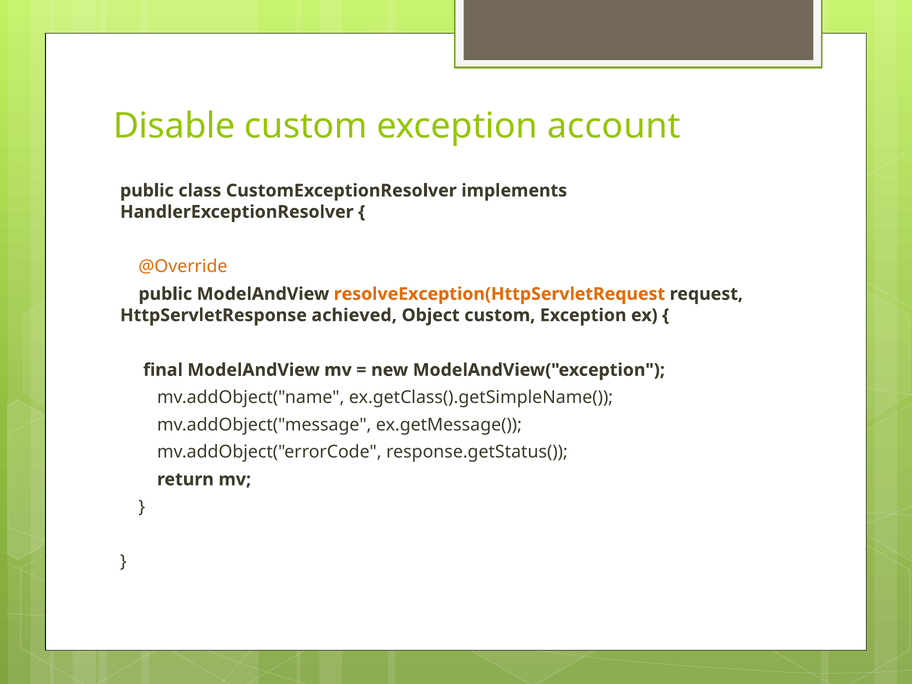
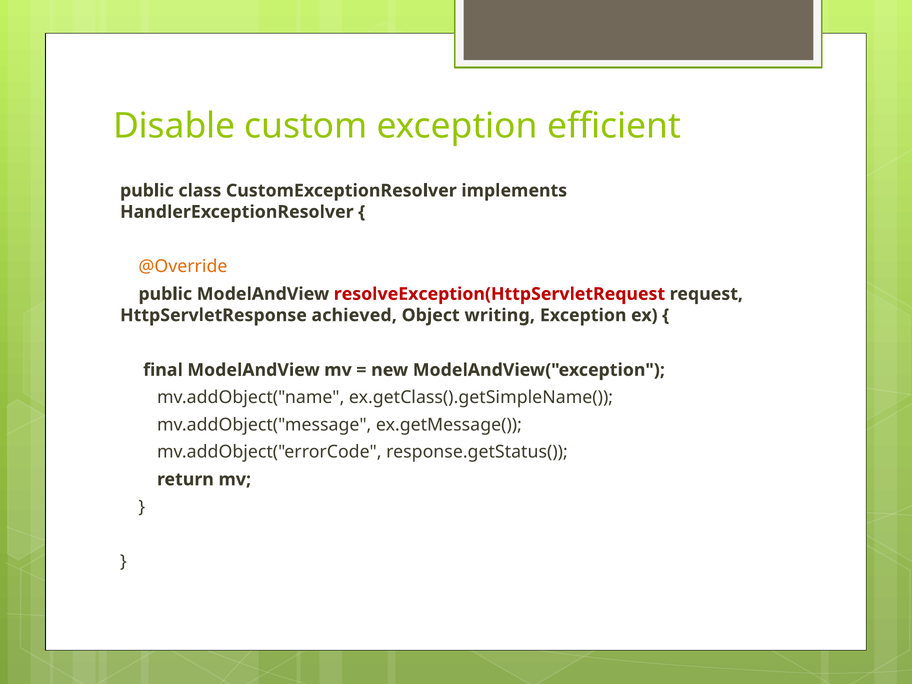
account: account -> efficient (614, 126)
resolveException(HttpServletRequest colour: orange -> red (499, 294)
Object custom: custom -> writing (500, 315)
